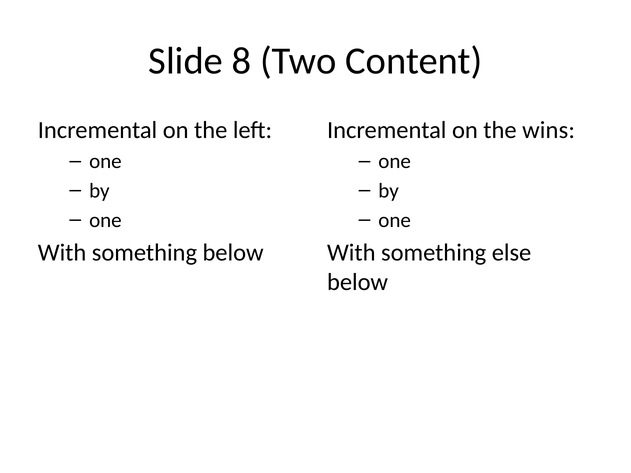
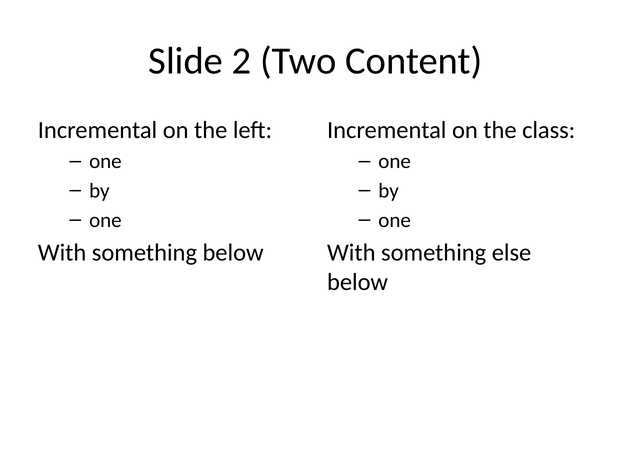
8: 8 -> 2 (242, 61)
wins: wins -> class (549, 130)
